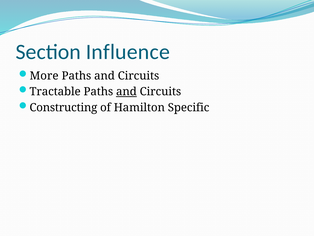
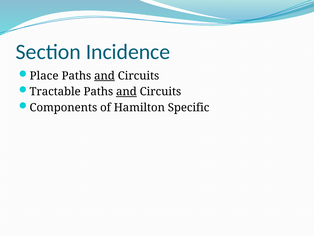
Influence: Influence -> Incidence (128, 52)
More: More -> Place (44, 76)
and underline: none -> present (104, 76)
Constructing: Constructing -> Components (63, 107)
